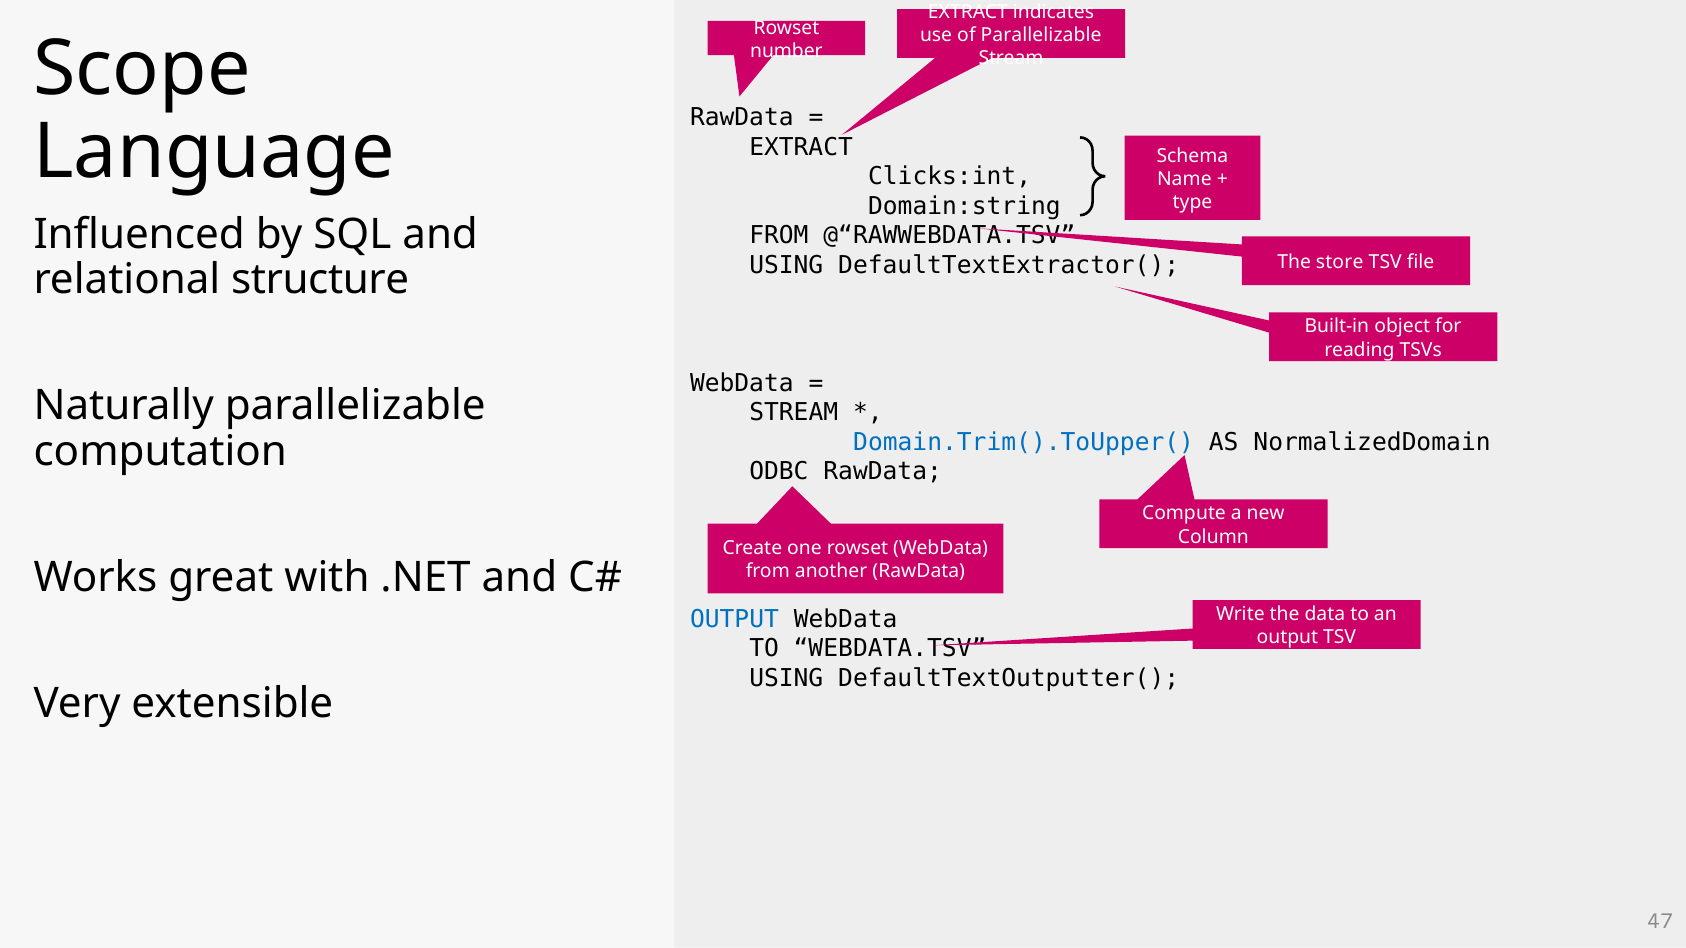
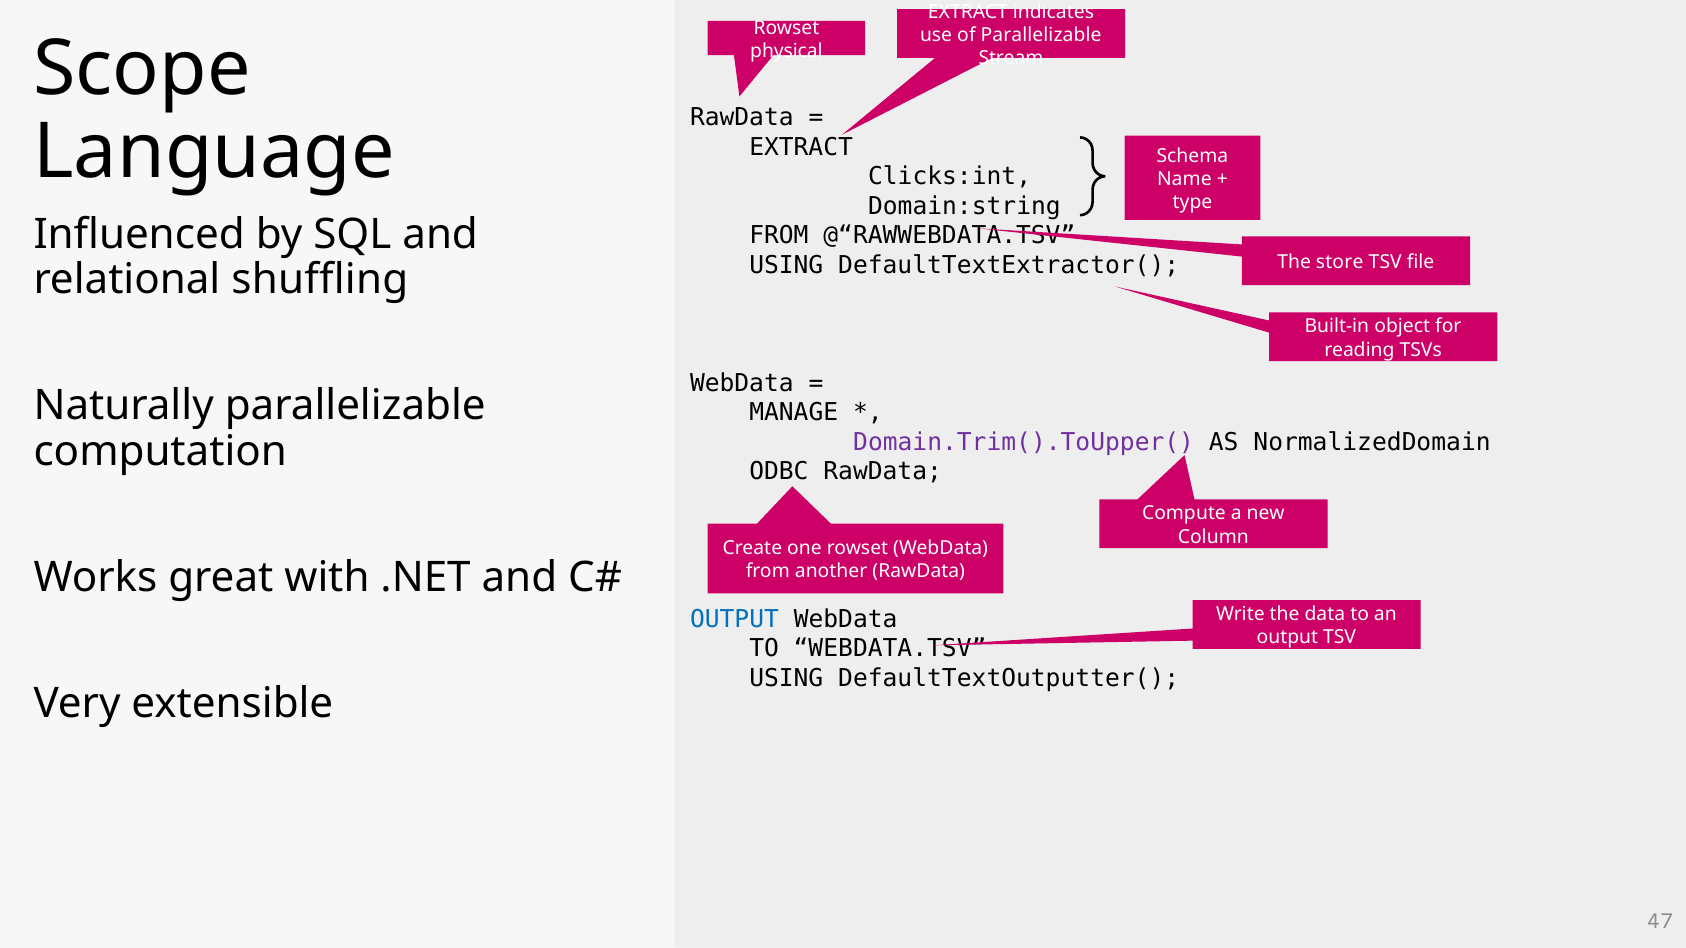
number: number -> physical (786, 51)
structure: structure -> shuffling (320, 280)
STREAM: STREAM -> MANAGE (794, 413)
Domain.Trim().ToUpper( colour: blue -> purple (1024, 442)
